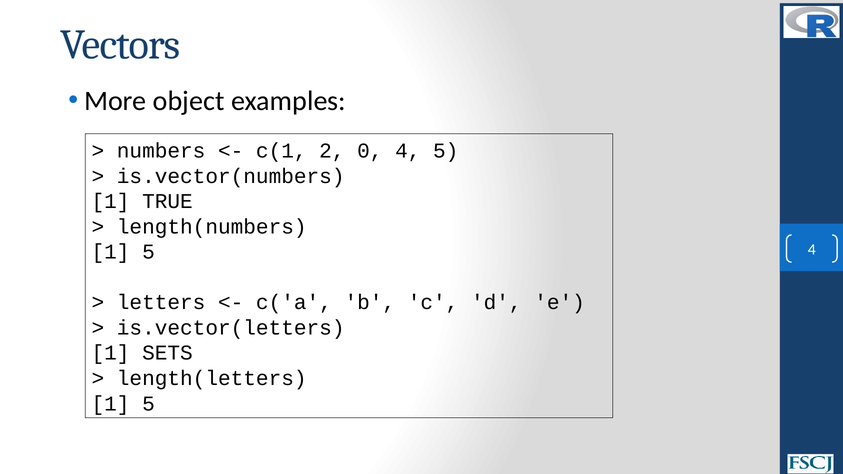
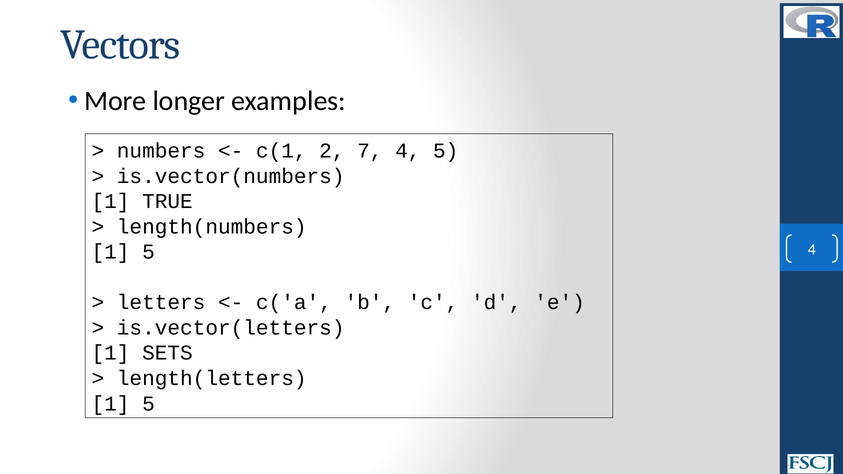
object: object -> longer (189, 101)
0: 0 -> 7 (370, 151)
